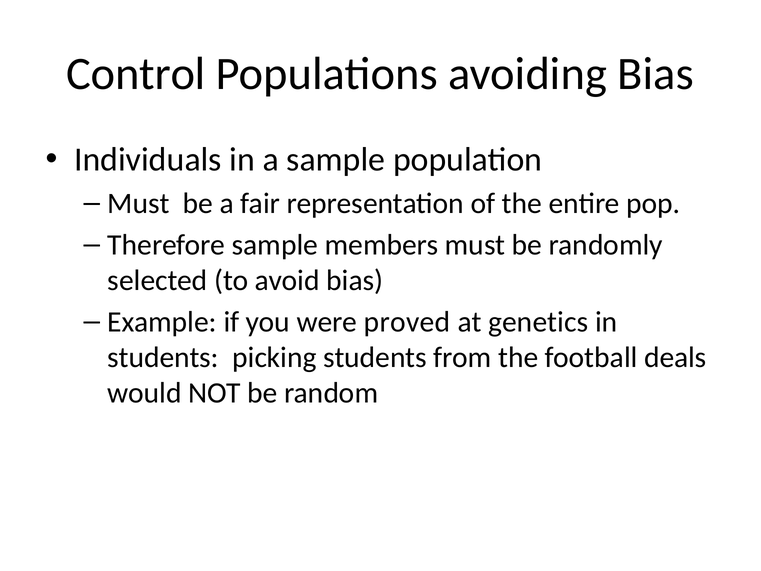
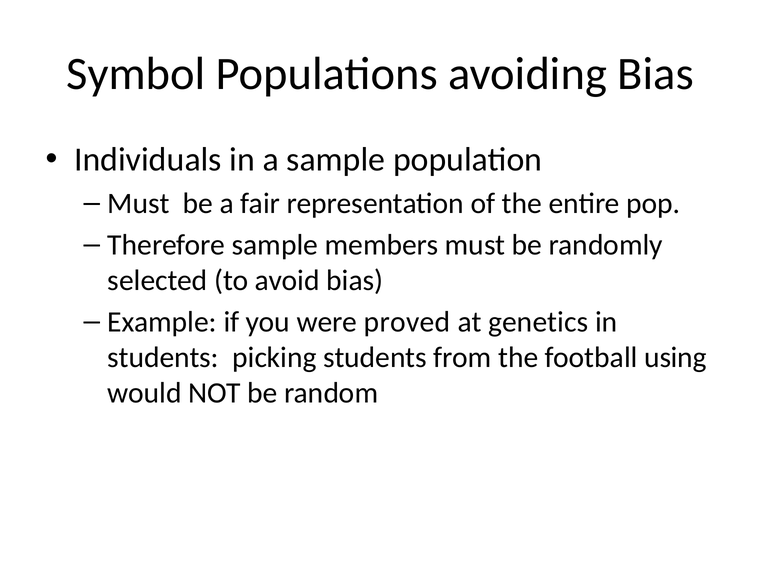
Control: Control -> Symbol (136, 74)
deals: deals -> using (675, 357)
